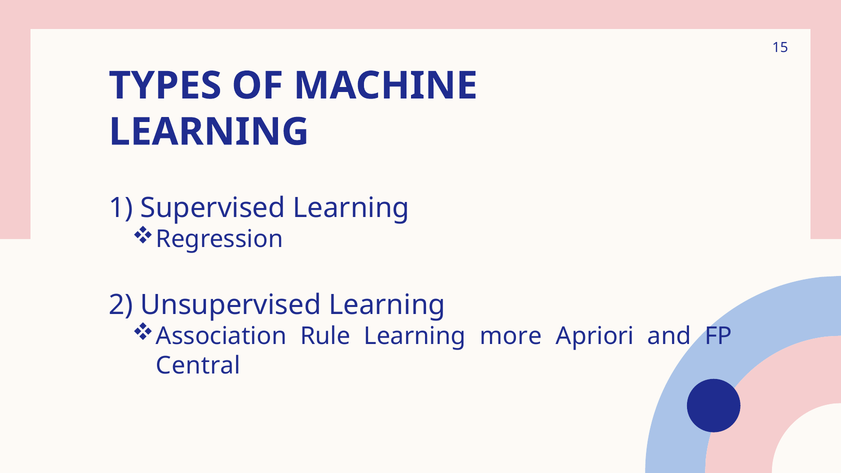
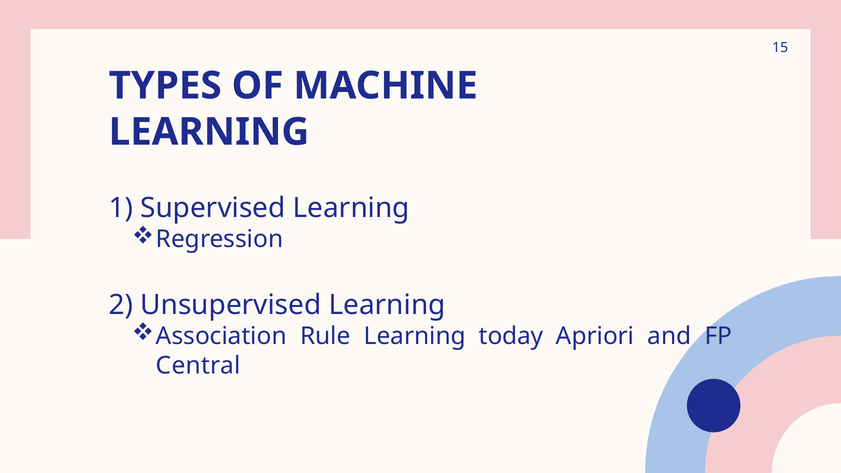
more: more -> today (511, 336)
